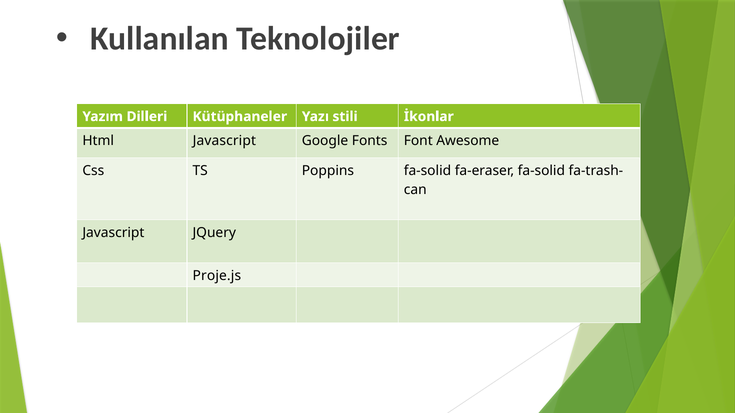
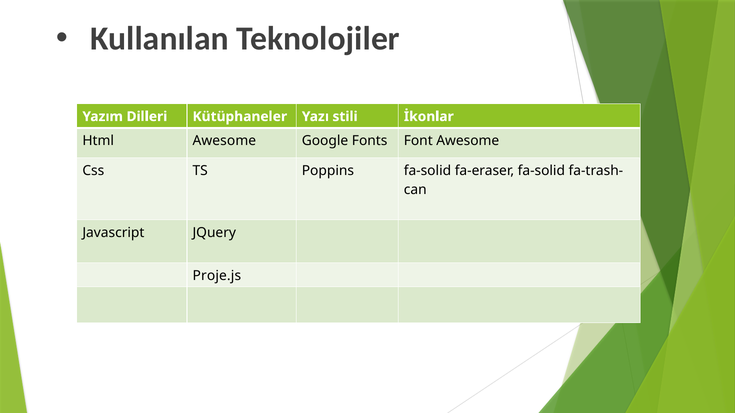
Html Javascript: Javascript -> Awesome (224, 141)
